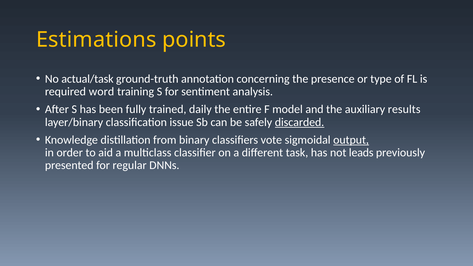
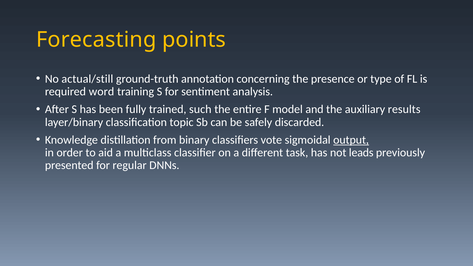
Estimations: Estimations -> Forecasting (96, 40)
actual/task: actual/task -> actual/still (87, 79)
daily: daily -> such (200, 109)
issue: issue -> topic (182, 122)
discarded underline: present -> none (300, 122)
